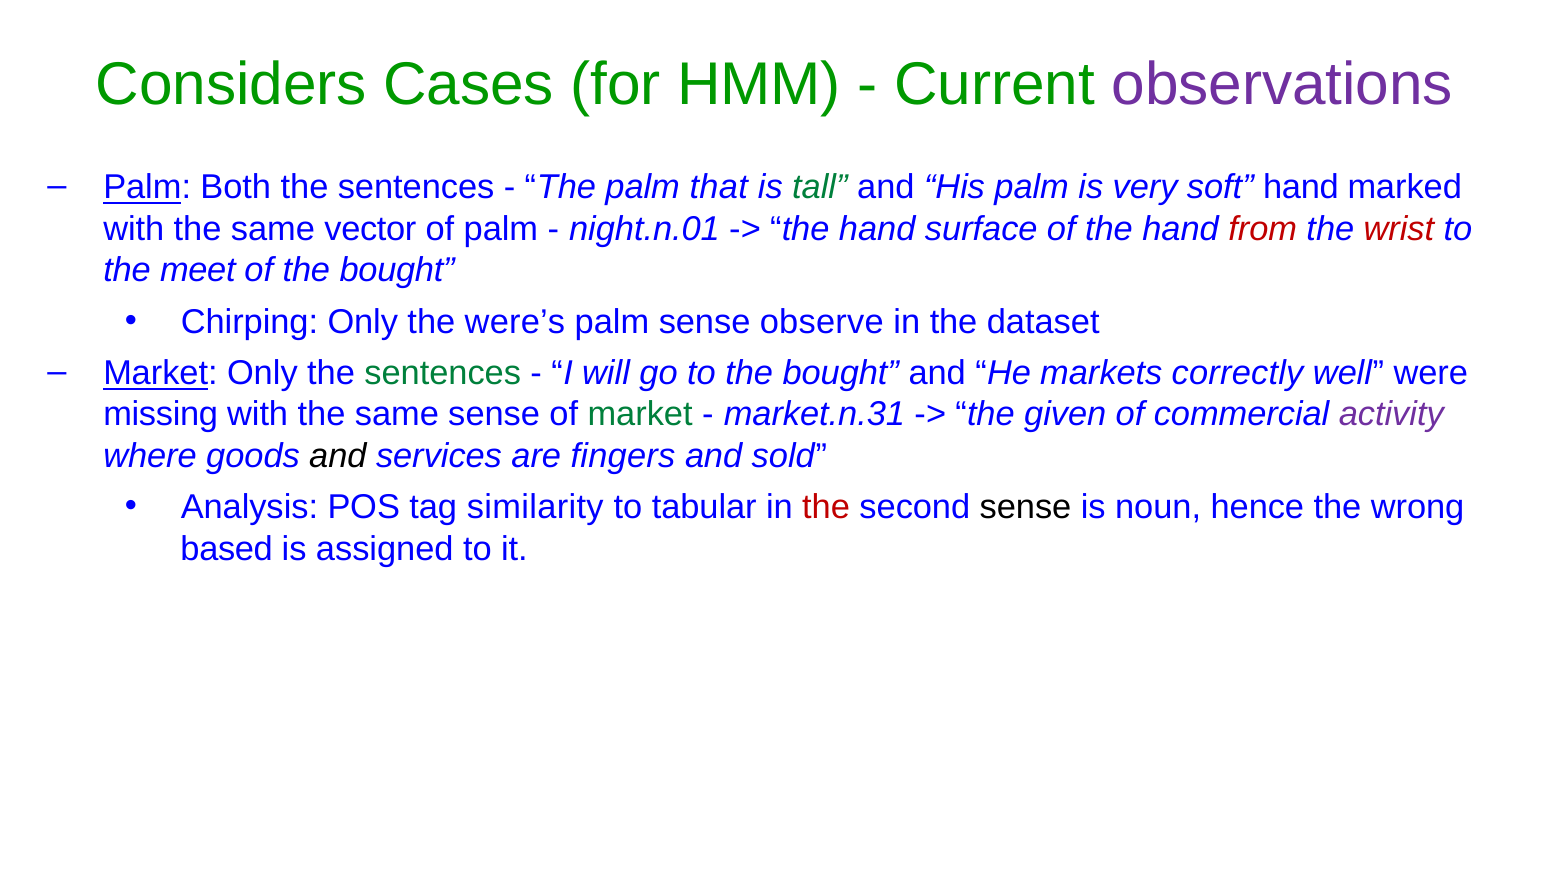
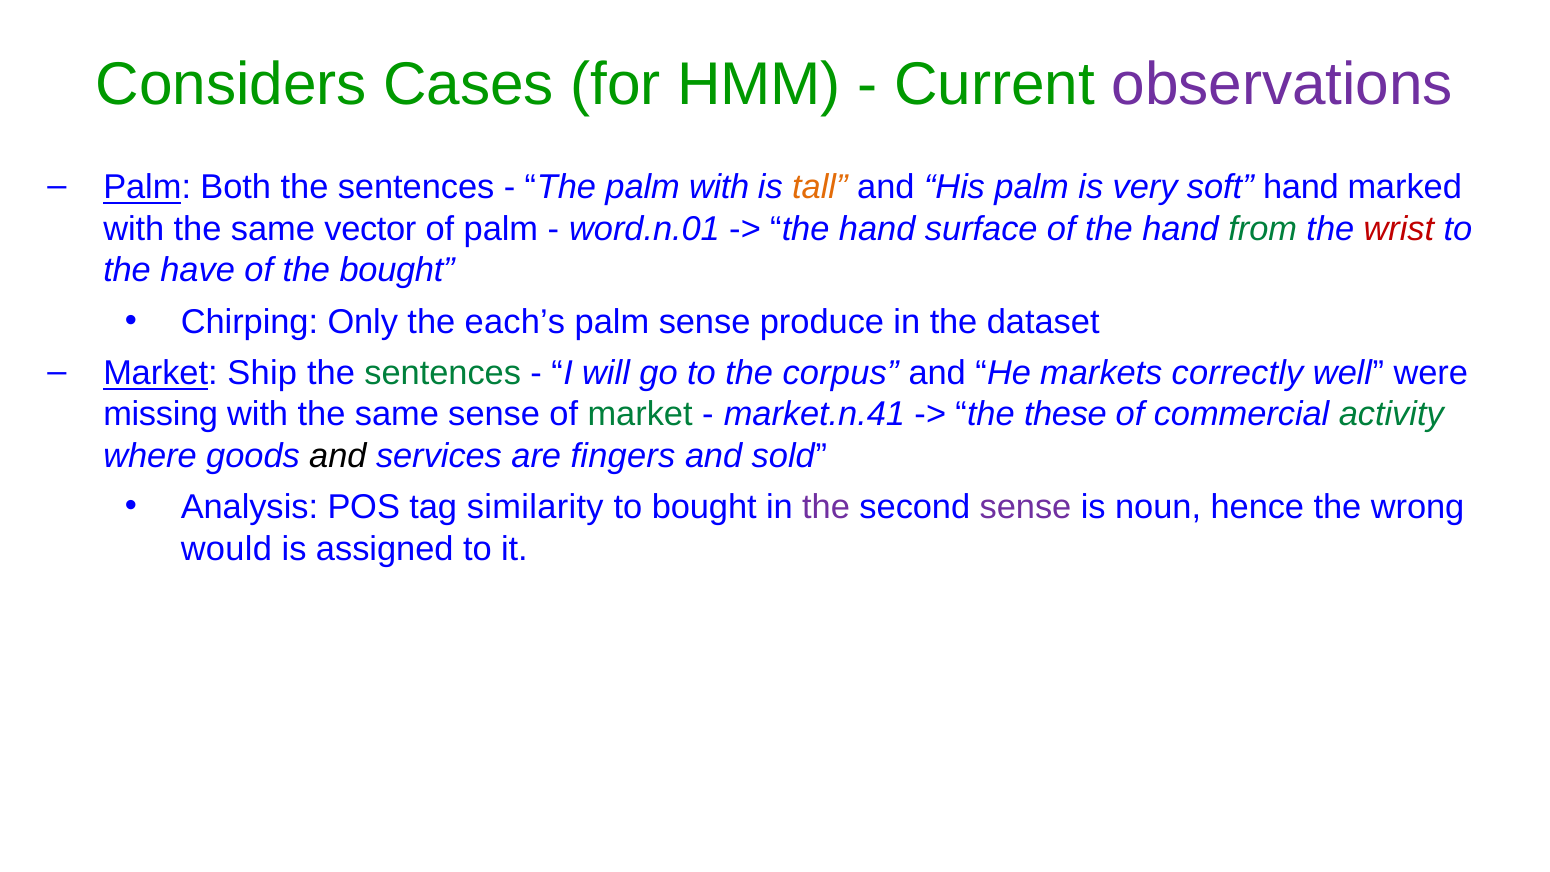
palm that: that -> with (719, 187)
tall colour: green -> orange (820, 187)
night.n.01: night.n.01 -> word.n.01 (644, 229)
from colour: red -> green (1263, 229)
meet: meet -> have (198, 270)
were’s: were’s -> each’s (515, 322)
observe: observe -> produce (822, 322)
Market Only: Only -> Ship (262, 373)
to the bought: bought -> corpus (841, 373)
market.n.31: market.n.31 -> market.n.41 (814, 415)
given: given -> these (1065, 415)
activity colour: purple -> green (1391, 415)
to tabular: tabular -> bought (704, 508)
the colour: red -> purple (826, 508)
sense colour: black -> purple (1026, 508)
based: based -> would (226, 549)
